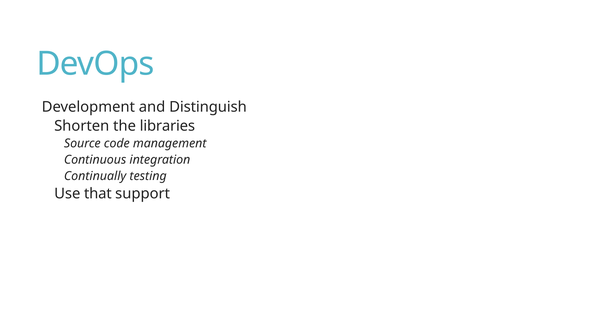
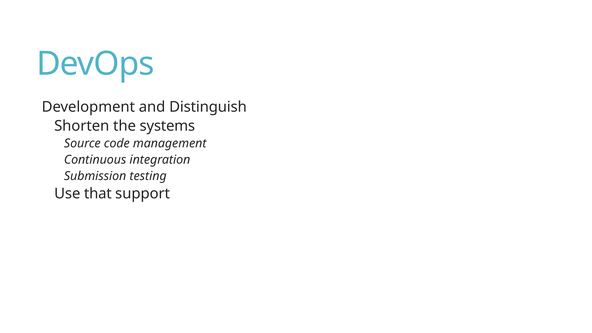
libraries: libraries -> systems (167, 126)
Continually: Continually -> Submission (95, 176)
